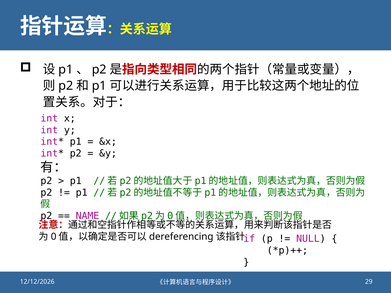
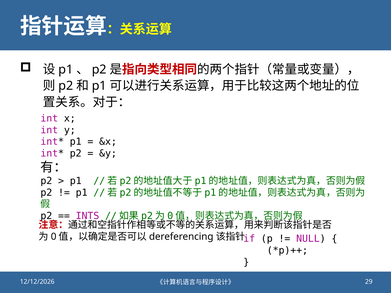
NAME: NAME -> INTS (87, 216)
